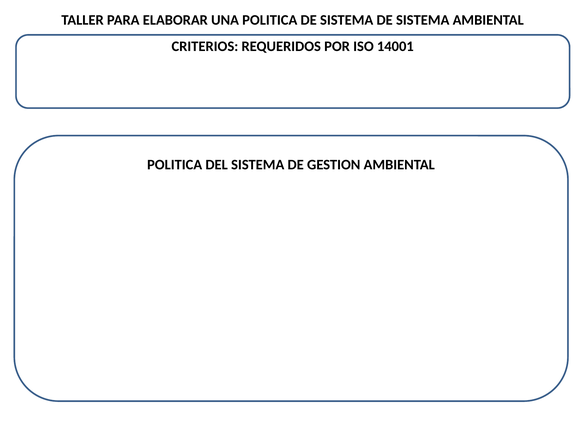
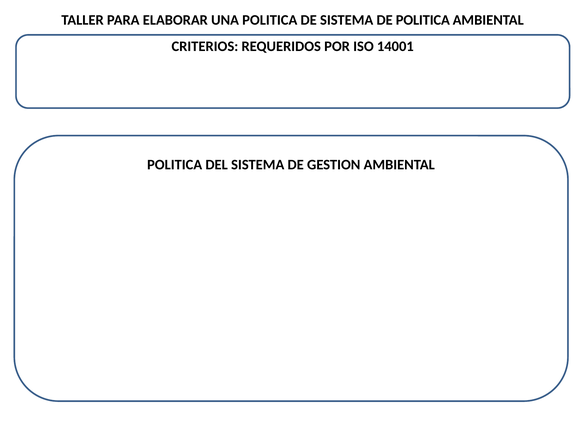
SISTEMA DE SISTEMA: SISTEMA -> POLITICA (423, 20)
